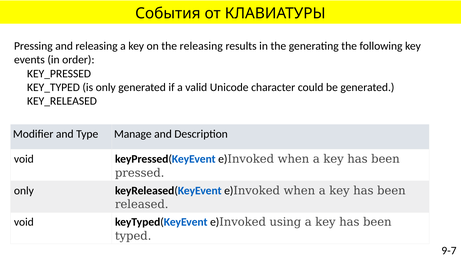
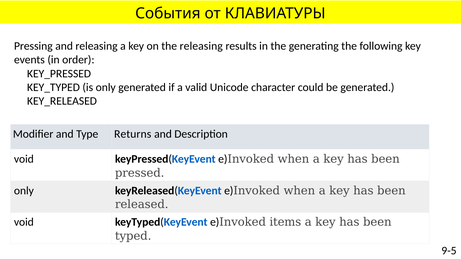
Manage: Manage -> Returns (133, 134)
using: using -> items (285, 222)
9-7: 9-7 -> 9-5 (449, 251)
